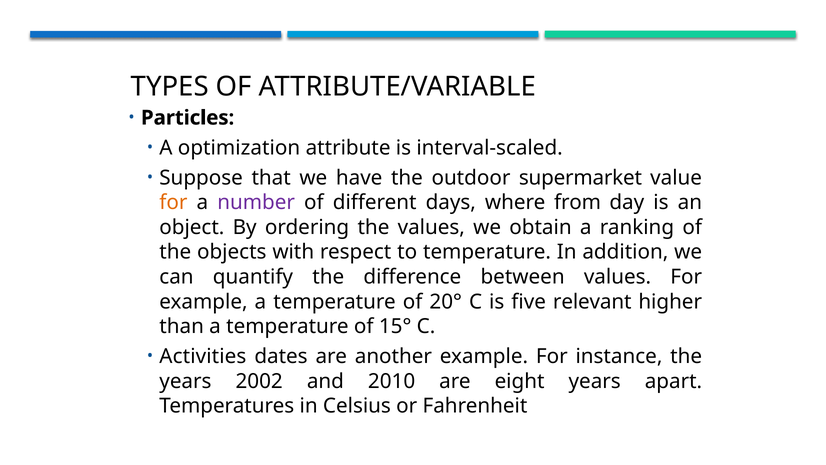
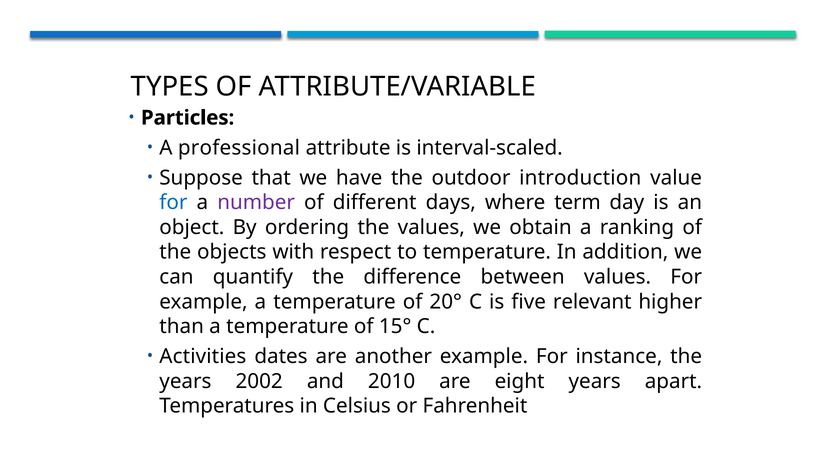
optimization: optimization -> professional (239, 148)
supermarket: supermarket -> introduction (580, 178)
for colour: orange -> blue (173, 202)
from: from -> term (578, 202)
